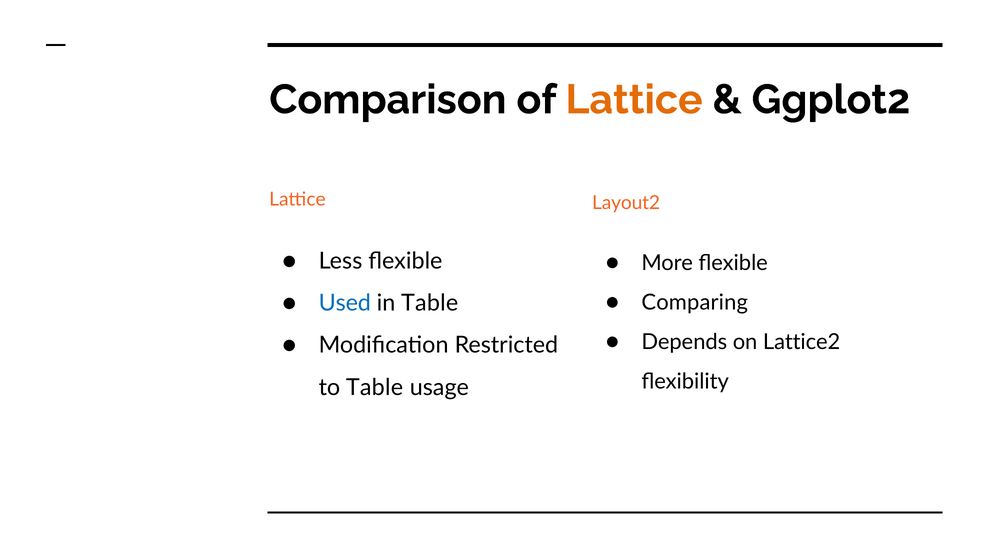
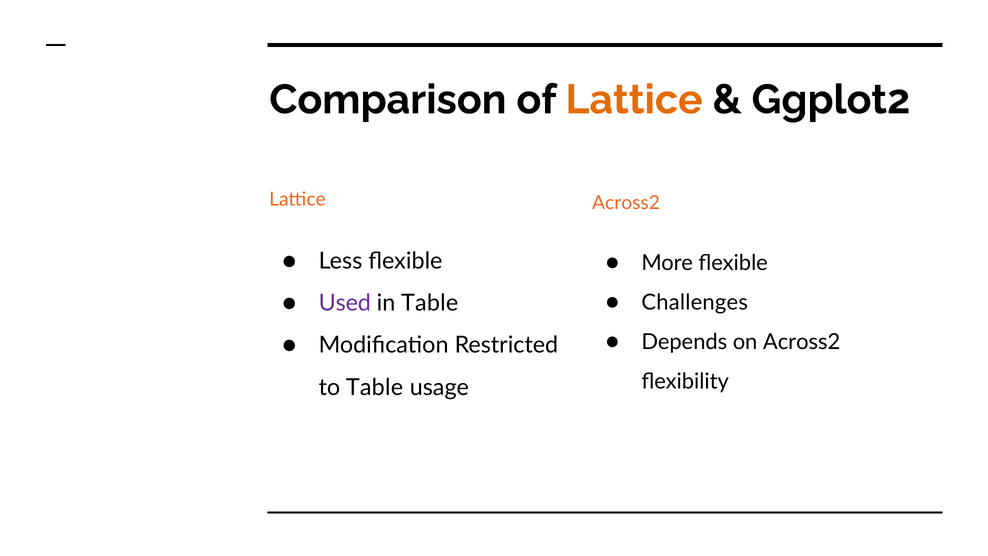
Layout2: Layout2 -> Across2 (626, 203)
Comparing: Comparing -> Challenges (695, 302)
Used colour: blue -> purple (345, 303)
on Lattice2: Lattice2 -> Across2 (802, 342)
